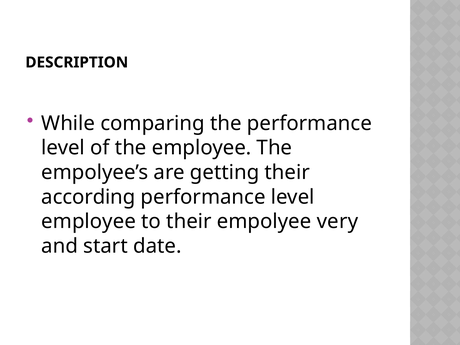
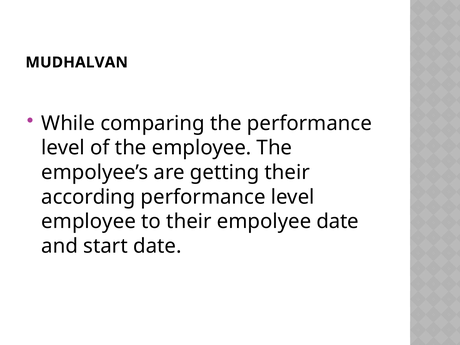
DESCRIPTION: DESCRIPTION -> MUDHALVAN (77, 62)
empolyee very: very -> date (338, 221)
